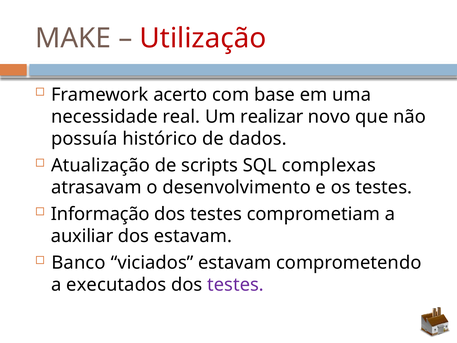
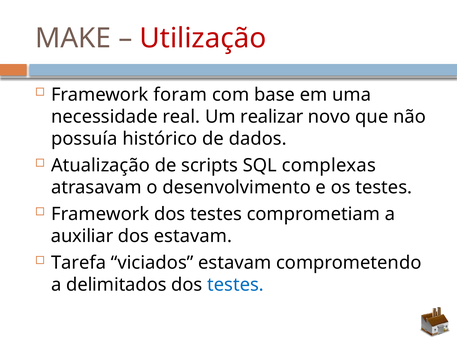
acerto: acerto -> foram (180, 95)
Informação: Informação -> Framework (100, 214)
Banco: Banco -> Tarefa (79, 263)
executados: executados -> delimitados (116, 285)
testes colour: purple -> blue (236, 285)
